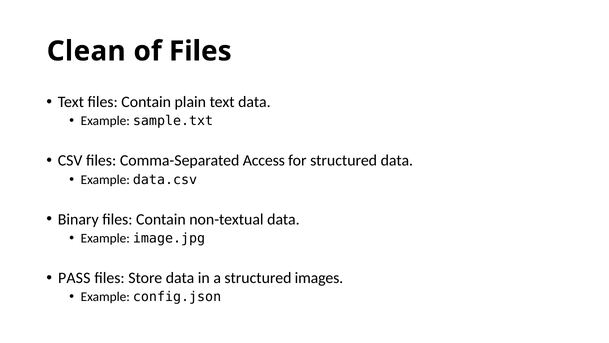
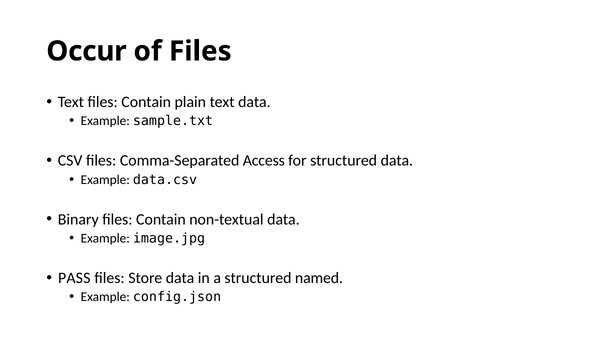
Clean: Clean -> Occur (86, 51)
images: images -> named (319, 278)
